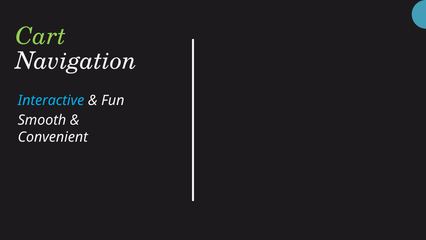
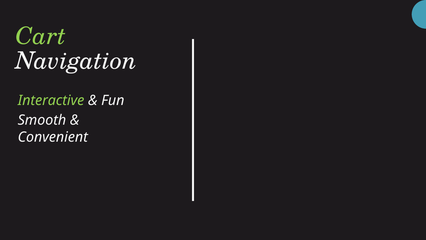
Interactive colour: light blue -> light green (51, 100)
